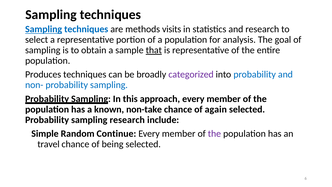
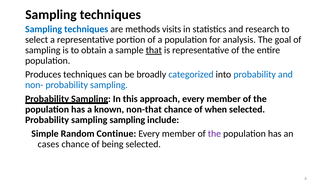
Sampling underline: present -> none (44, 29)
categorized colour: purple -> blue (191, 74)
non-take: non-take -> non-that (144, 109)
again: again -> when (216, 109)
sampling research: research -> sampling (127, 120)
travel: travel -> cases (48, 144)
